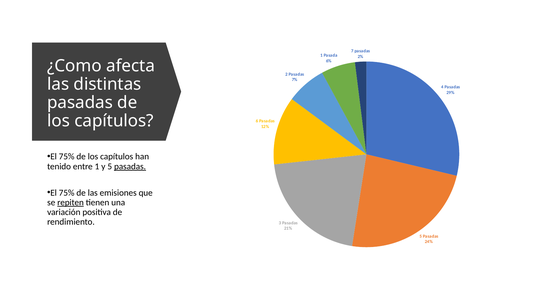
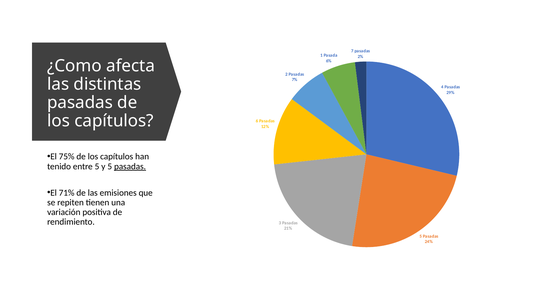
entre 1: 1 -> 5 (97, 166)
75%: 75% -> 71% (67, 193)
repiten underline: present -> none (71, 202)
